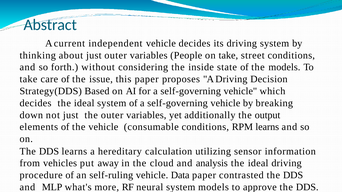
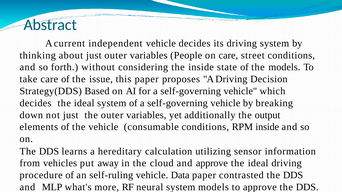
on take: take -> care (228, 55)
RPM learns: learns -> inside (267, 127)
and analysis: analysis -> approve (212, 164)
